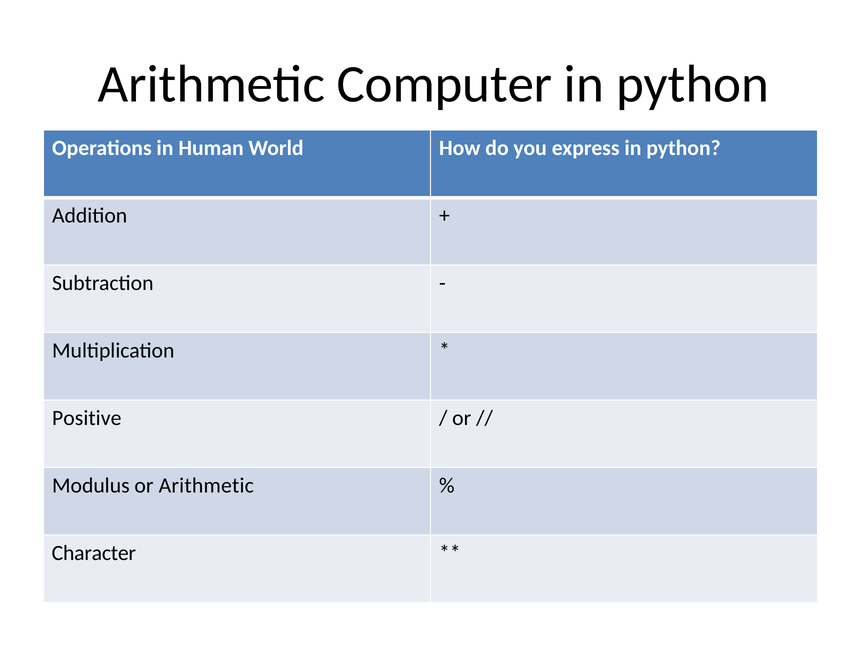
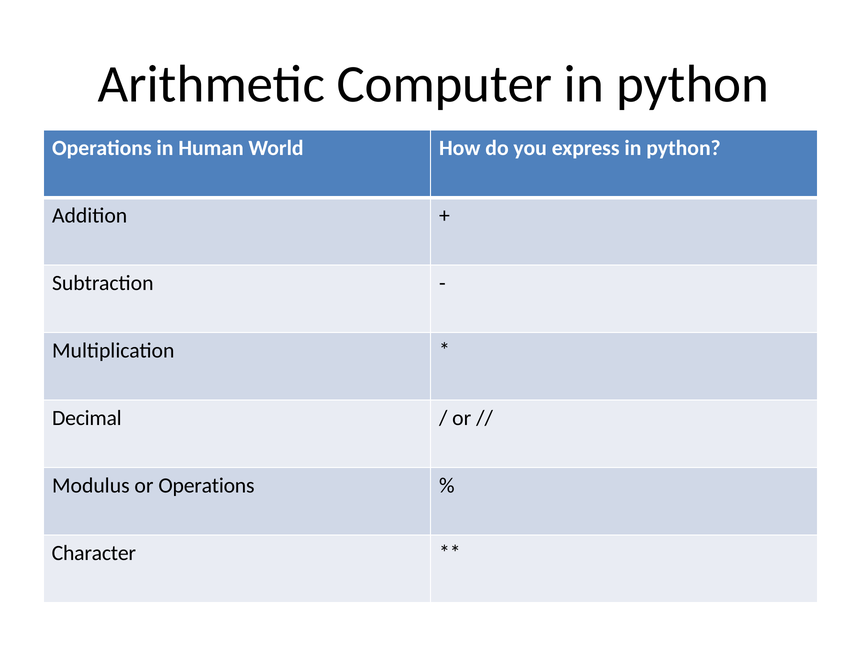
Positive: Positive -> Decimal (87, 418)
or Arithmetic: Arithmetic -> Operations (206, 486)
